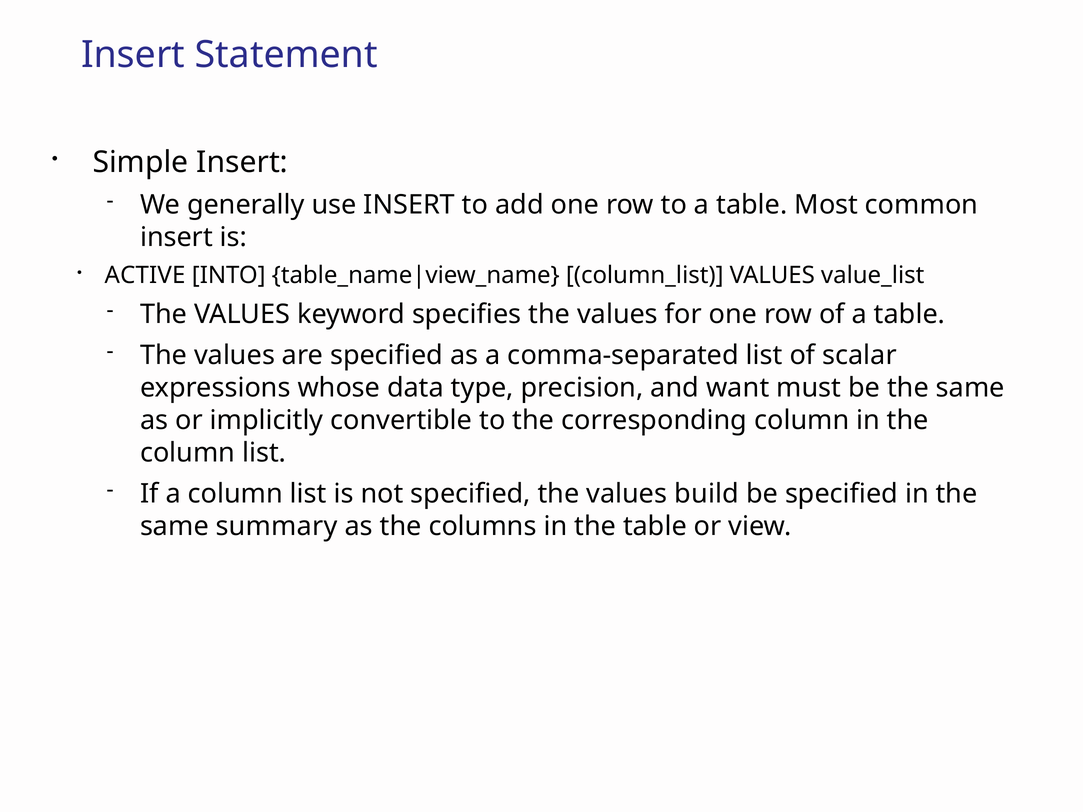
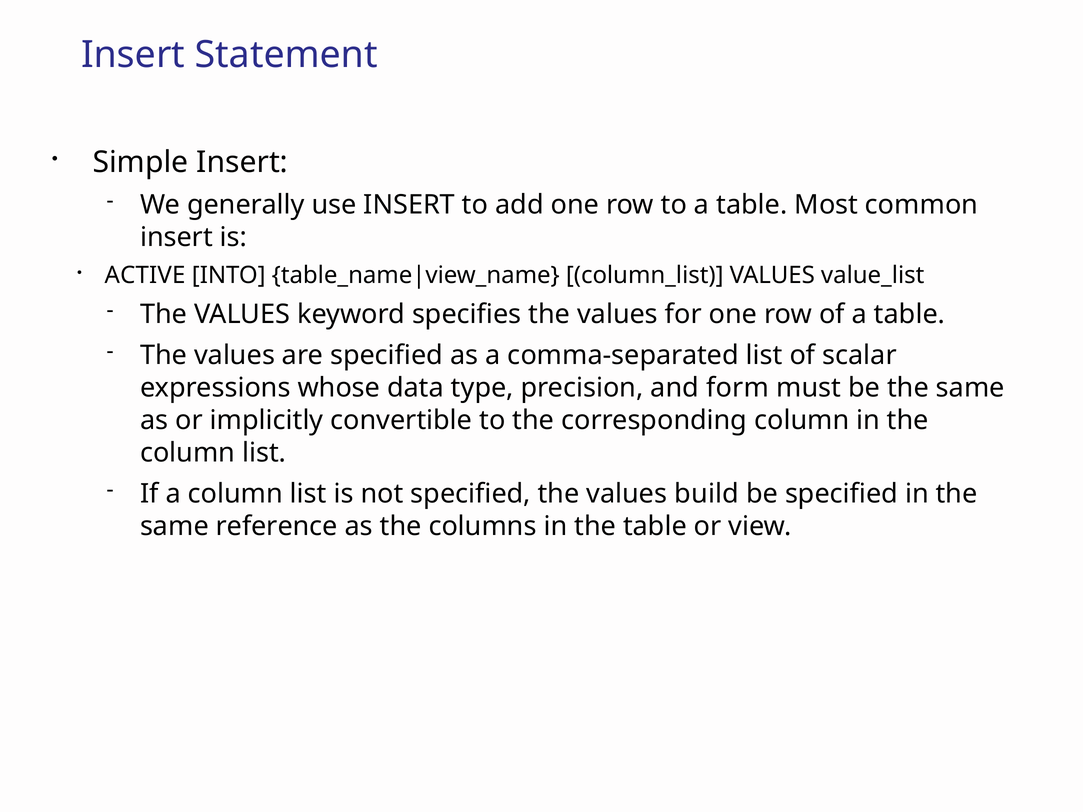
want: want -> form (738, 388)
summary: summary -> reference (277, 527)
